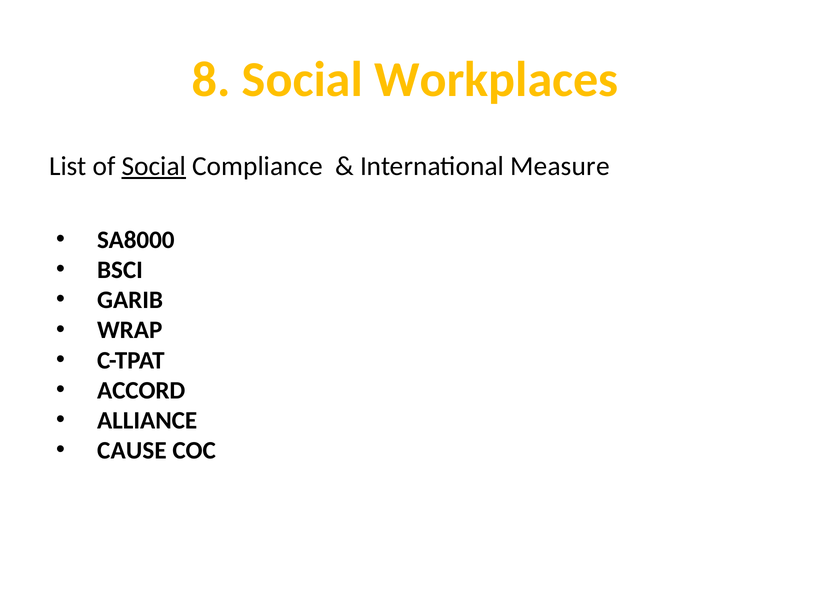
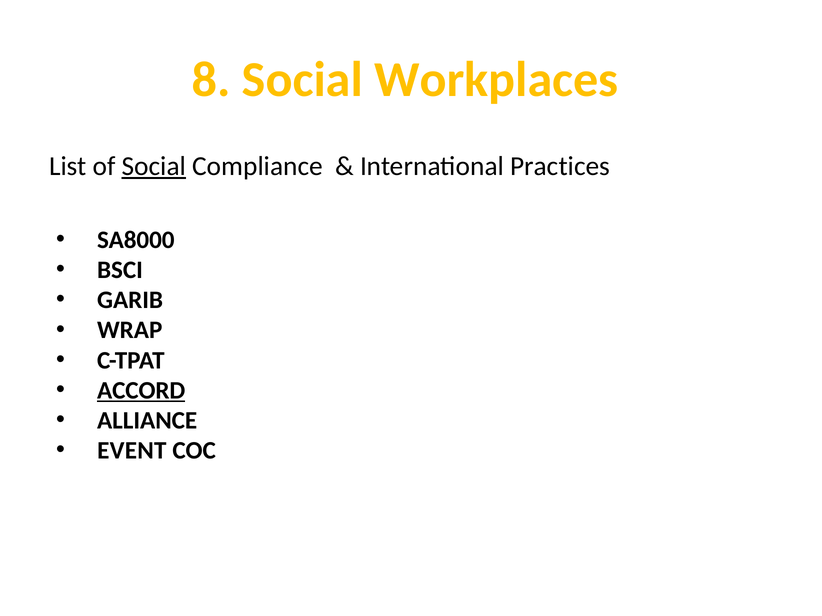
Measure: Measure -> Practices (560, 166)
ACCORD underline: none -> present (141, 391)
CAUSE: CAUSE -> EVENT (132, 451)
